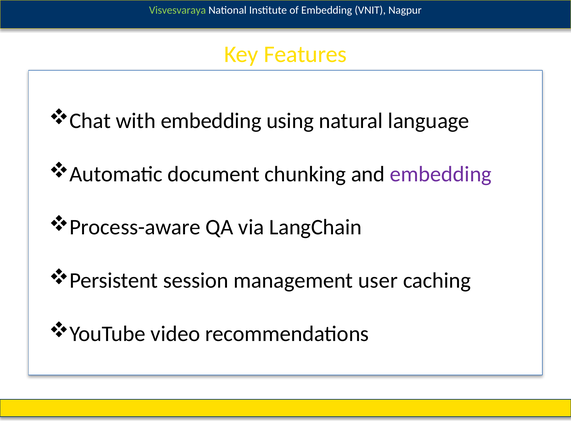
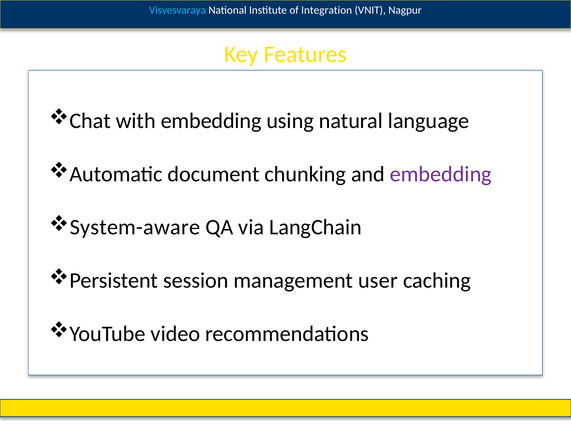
Visvesvaraya colour: light green -> light blue (178, 10)
of Embedding: Embedding -> Integration (327, 10)
Process-aware: Process-aware -> System-aware (135, 227)
